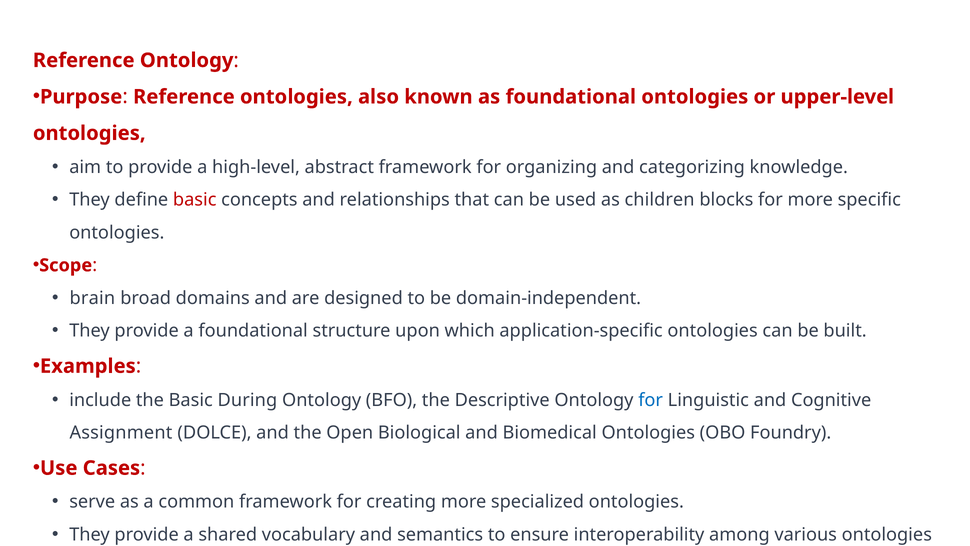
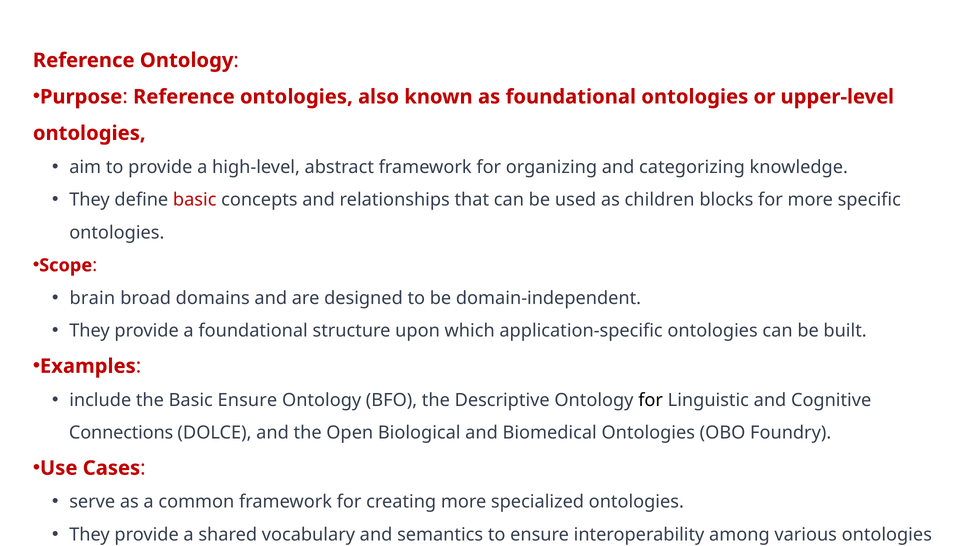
Basic During: During -> Ensure (247, 400)
for colour: blue -> black (651, 400)
Assignment: Assignment -> Connections (121, 432)
